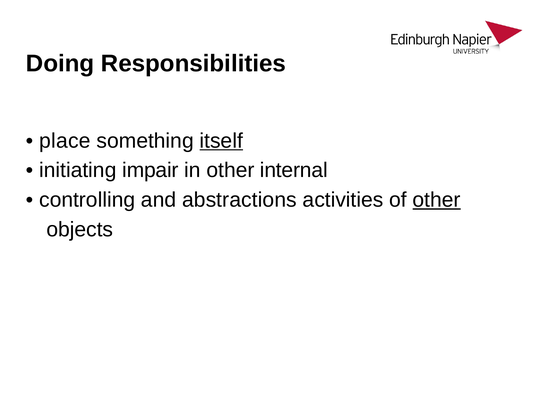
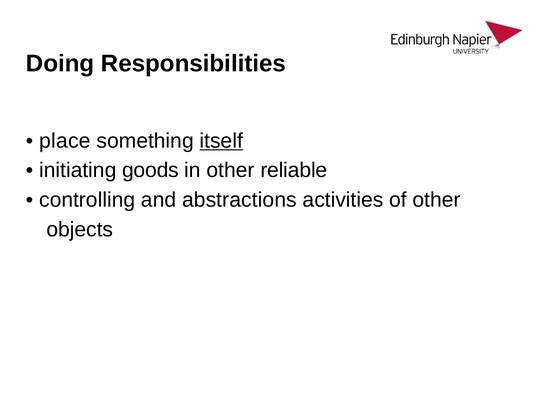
impair: impair -> goods (150, 170)
internal: internal -> reliable (294, 170)
other underline: present -> none (437, 200)
